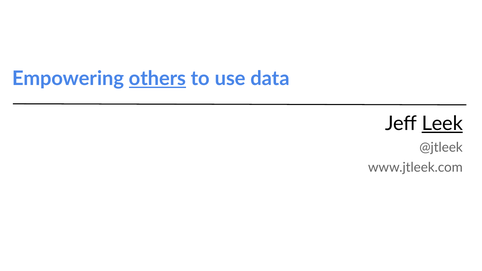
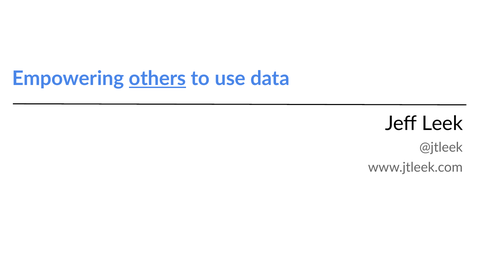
Leek underline: present -> none (442, 124)
